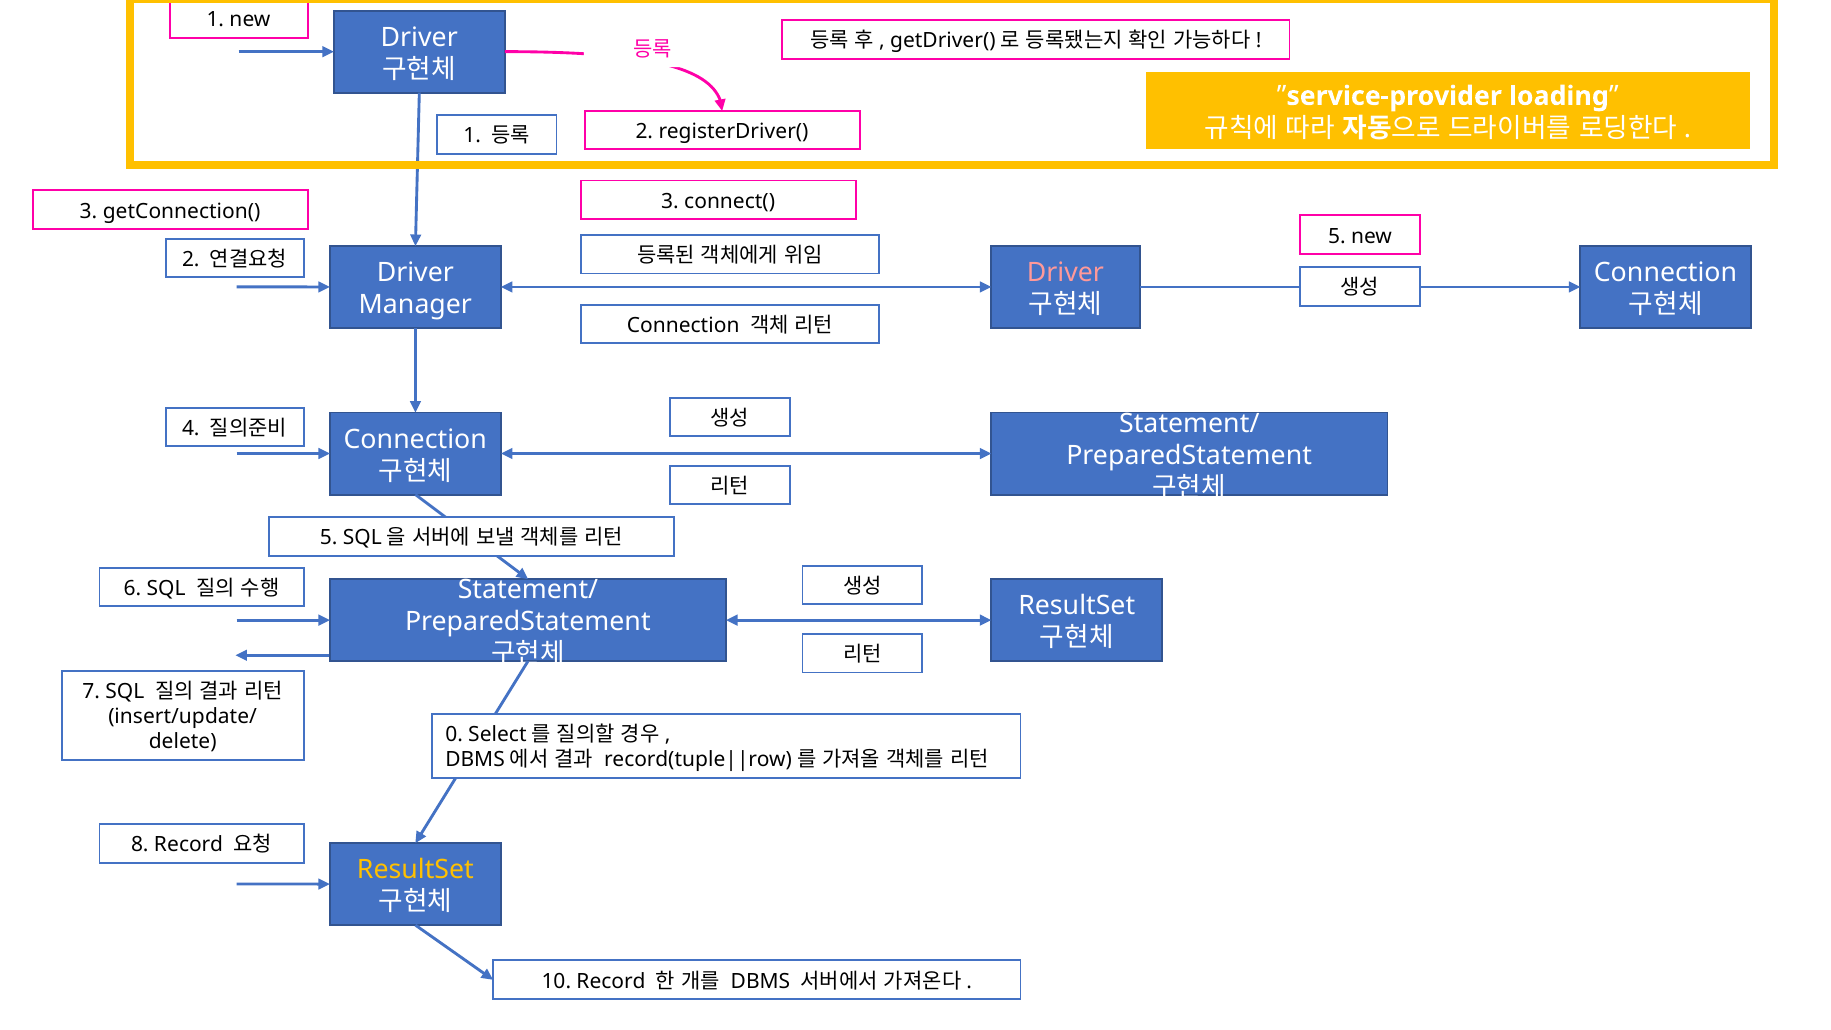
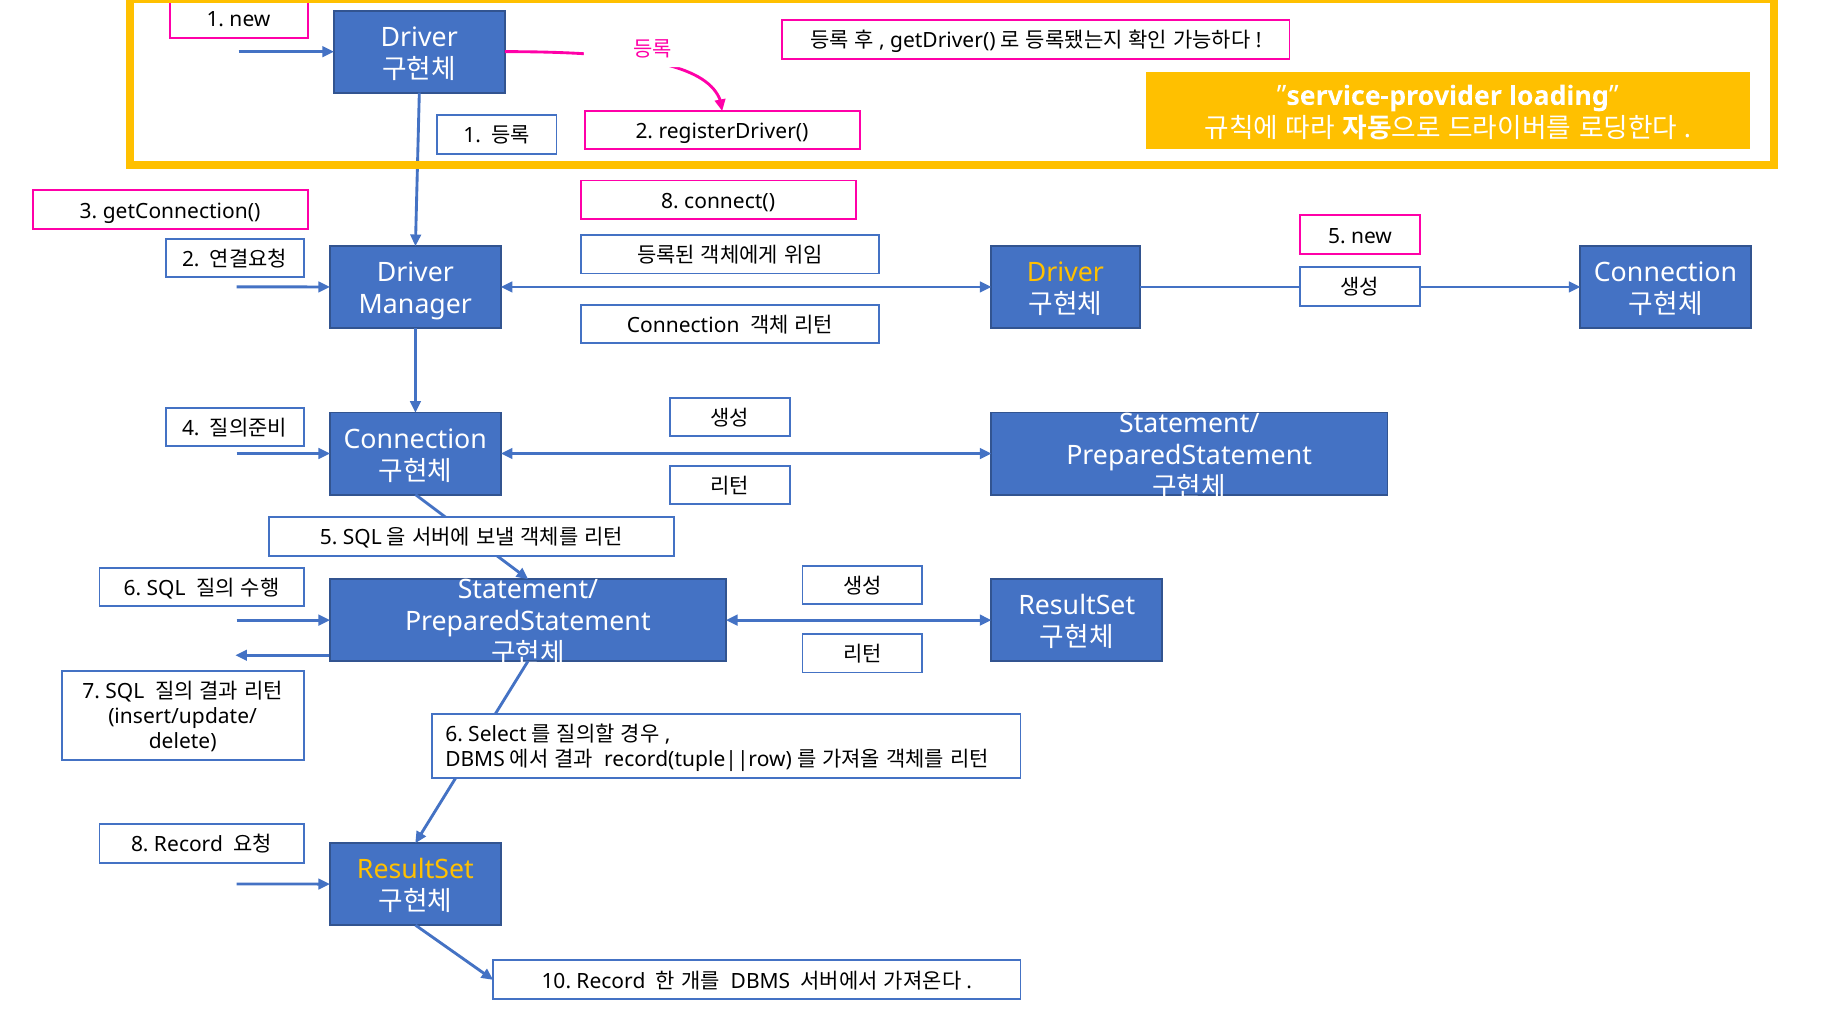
getConnection( 3: 3 -> 8 (670, 201)
Driver colour: pink -> yellow (1065, 273)
0: 0 -> 6 (454, 735)
